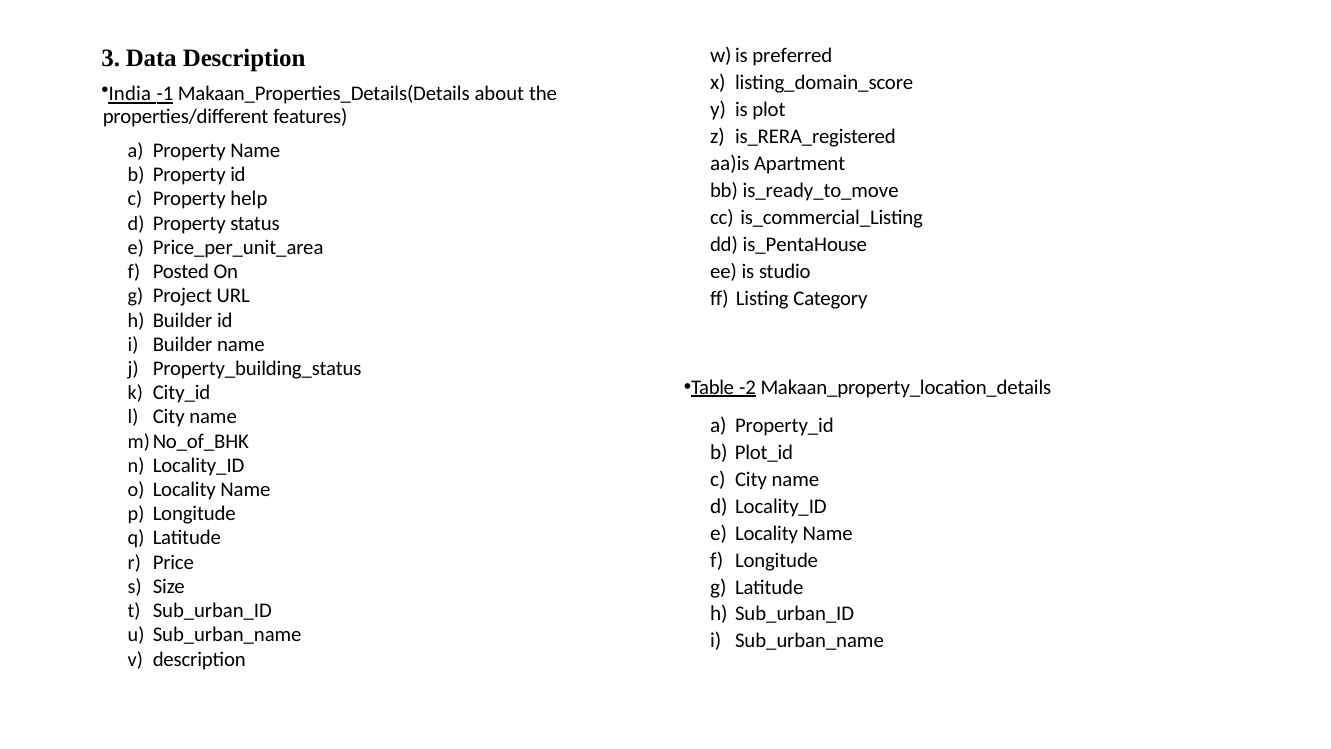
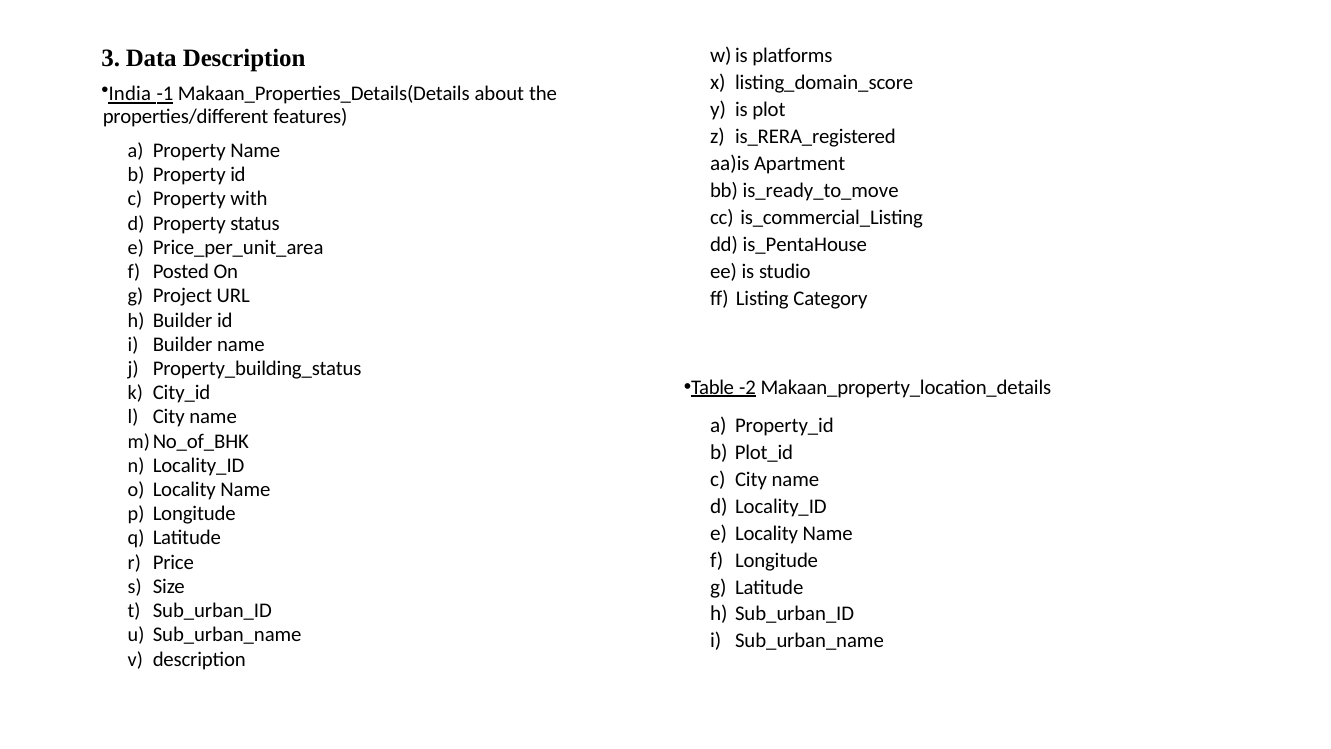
preferred: preferred -> platforms (792, 56)
help: help -> with (249, 199)
